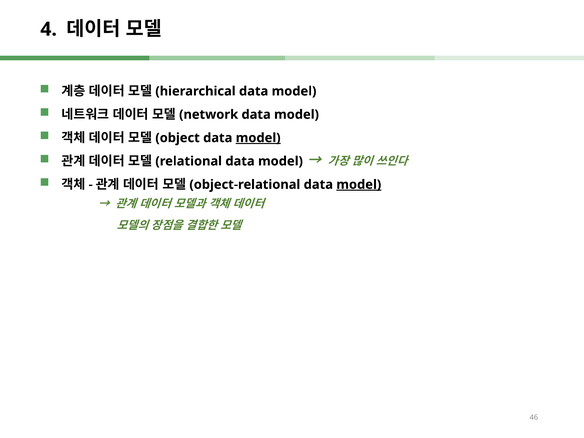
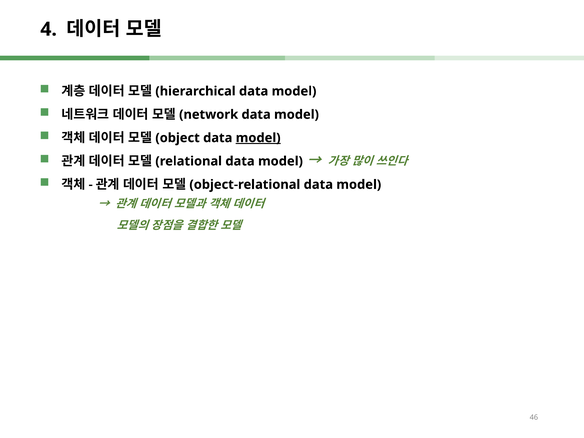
model underline: present -> none (359, 185)
